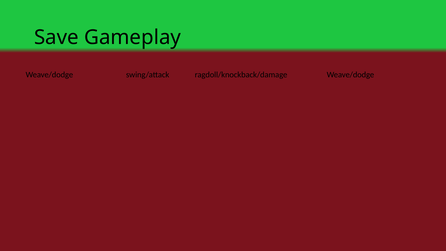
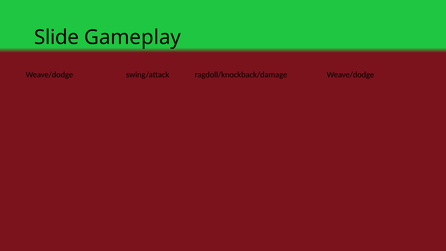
Save: Save -> Slide (57, 37)
